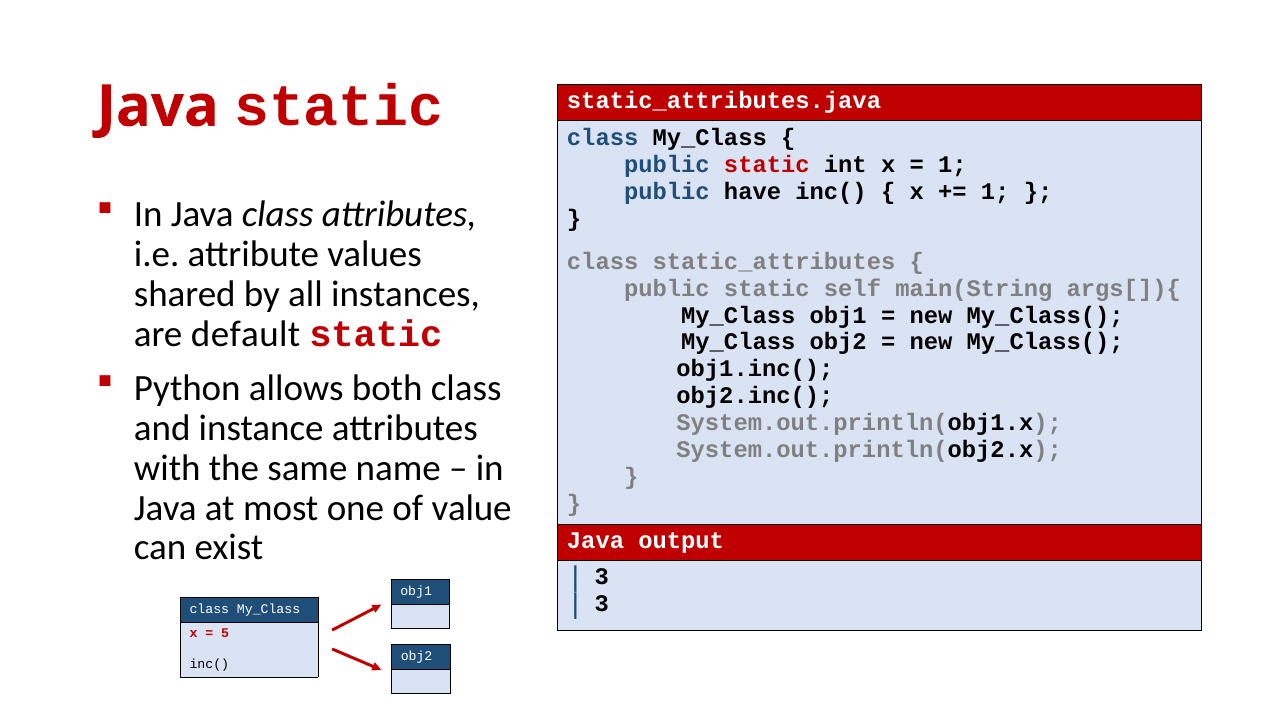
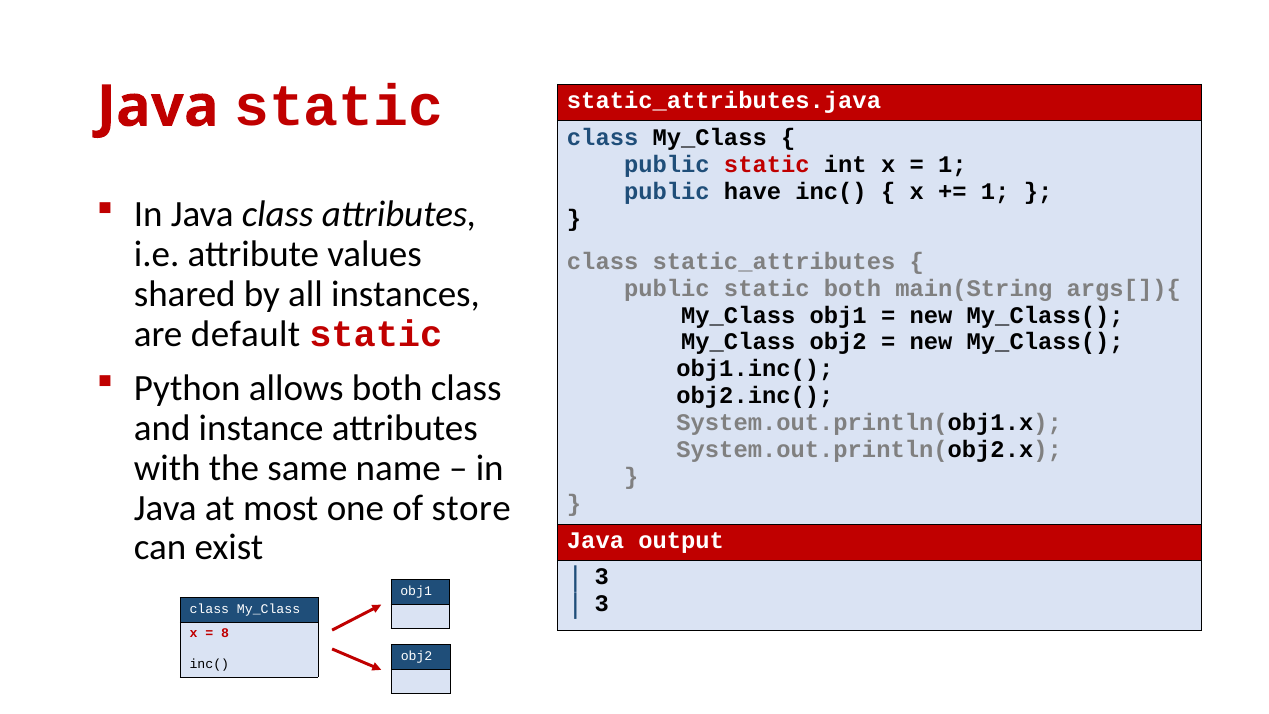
static self: self -> both (852, 288)
value: value -> store (471, 508)
5: 5 -> 8 (225, 633)
